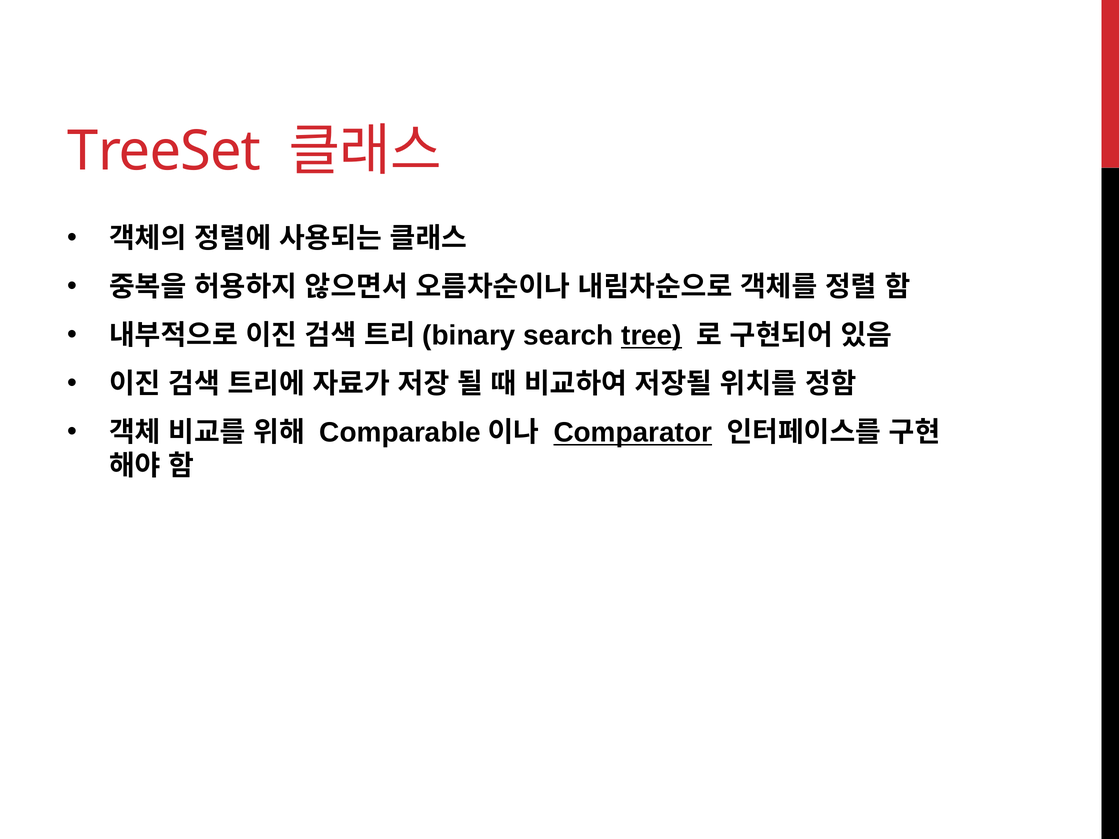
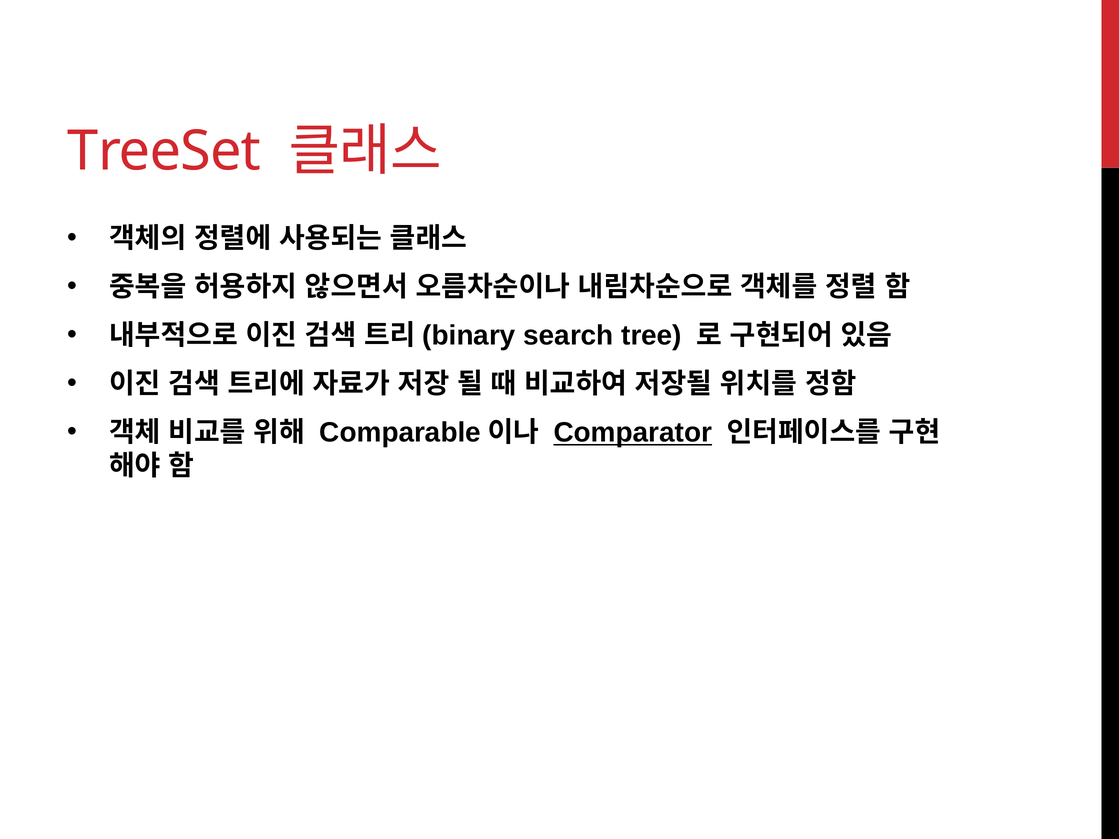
tree underline: present -> none (652, 336)
